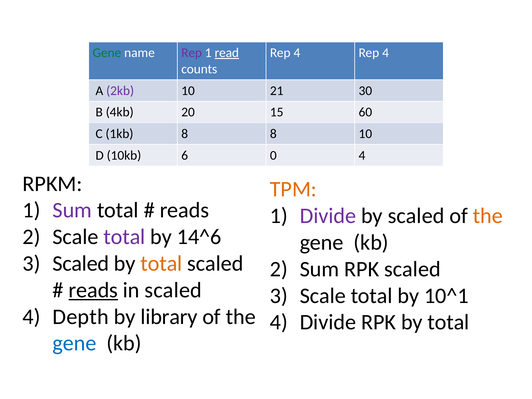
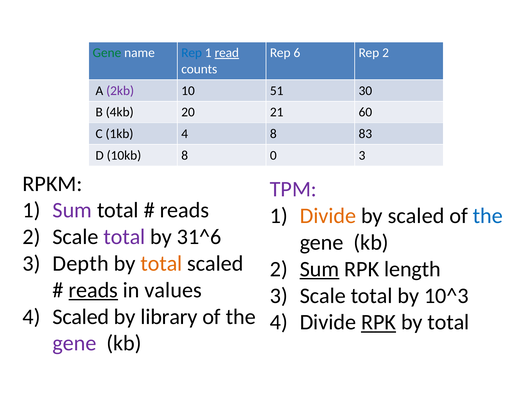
Rep colour: purple -> blue (192, 53)
4: 4 -> 6 (297, 53)
4: 4 -> 2 (386, 53)
21: 21 -> 51 (277, 91)
15: 15 -> 21 (277, 112)
1kb 8: 8 -> 4 (185, 134)
8 10: 10 -> 83 (365, 134)
10kb 6: 6 -> 8 (185, 155)
0 4: 4 -> 3 (362, 155)
TPM colour: orange -> purple (293, 189)
Divide colour: purple -> orange (328, 216)
the colour: orange -> blue (488, 216)
14^6: 14^6 -> 31^6 (199, 237)
3 Scaled: Scaled -> Depth (81, 264)
Sum underline: none -> present (319, 269)
RPK scaled: scaled -> length (413, 269)
in scaled: scaled -> values (173, 290)
10^1: 10^1 -> 10^3 (446, 296)
Depth: Depth -> Scaled (81, 317)
RPK underline: none -> present (379, 322)
gene colour: blue -> purple (75, 343)
